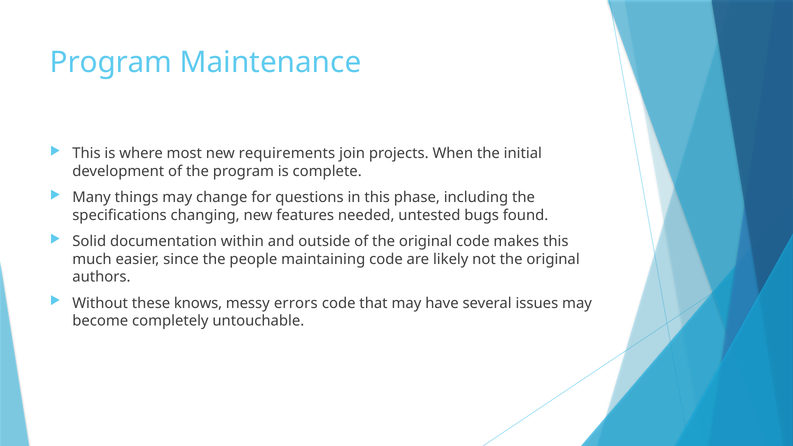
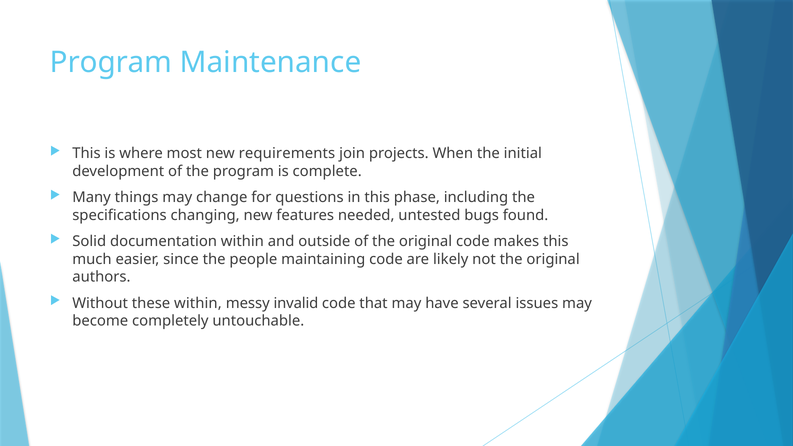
these knows: knows -> within (198, 303)
errors: errors -> invalid (296, 303)
